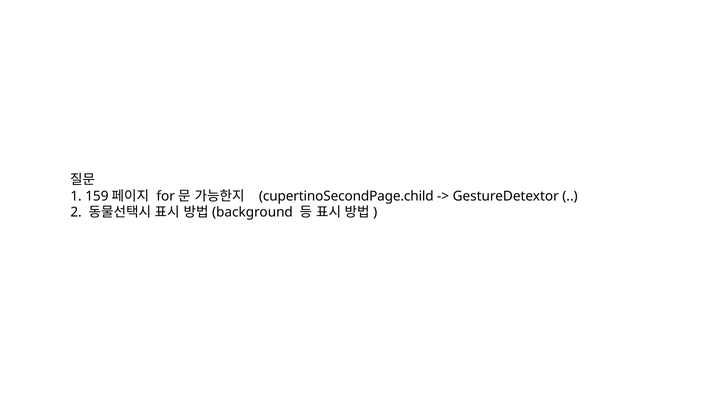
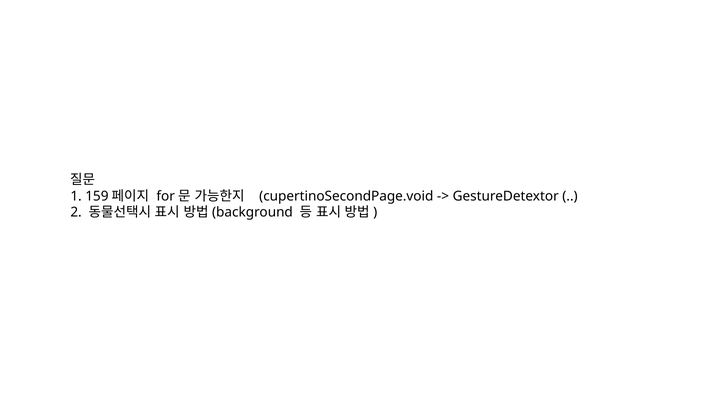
cupertinoSecondPage.child: cupertinoSecondPage.child -> cupertinoSecondPage.void (346, 196)
